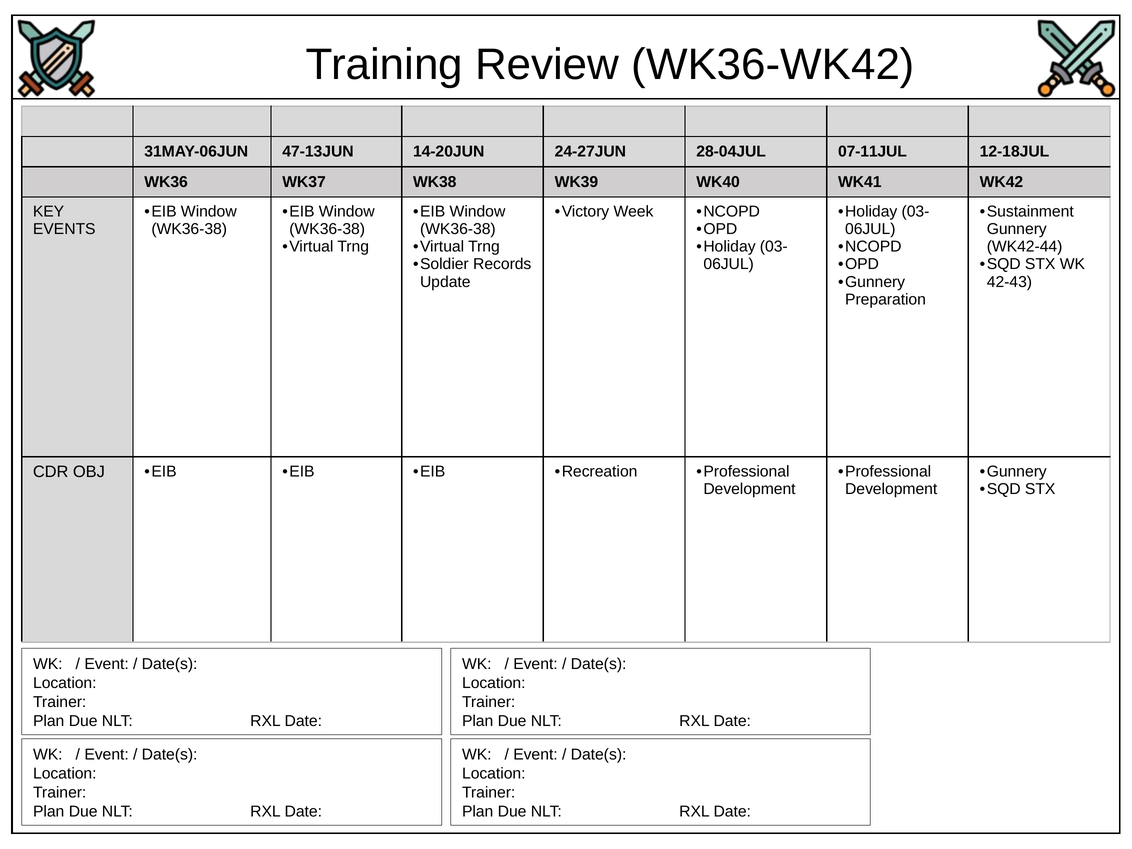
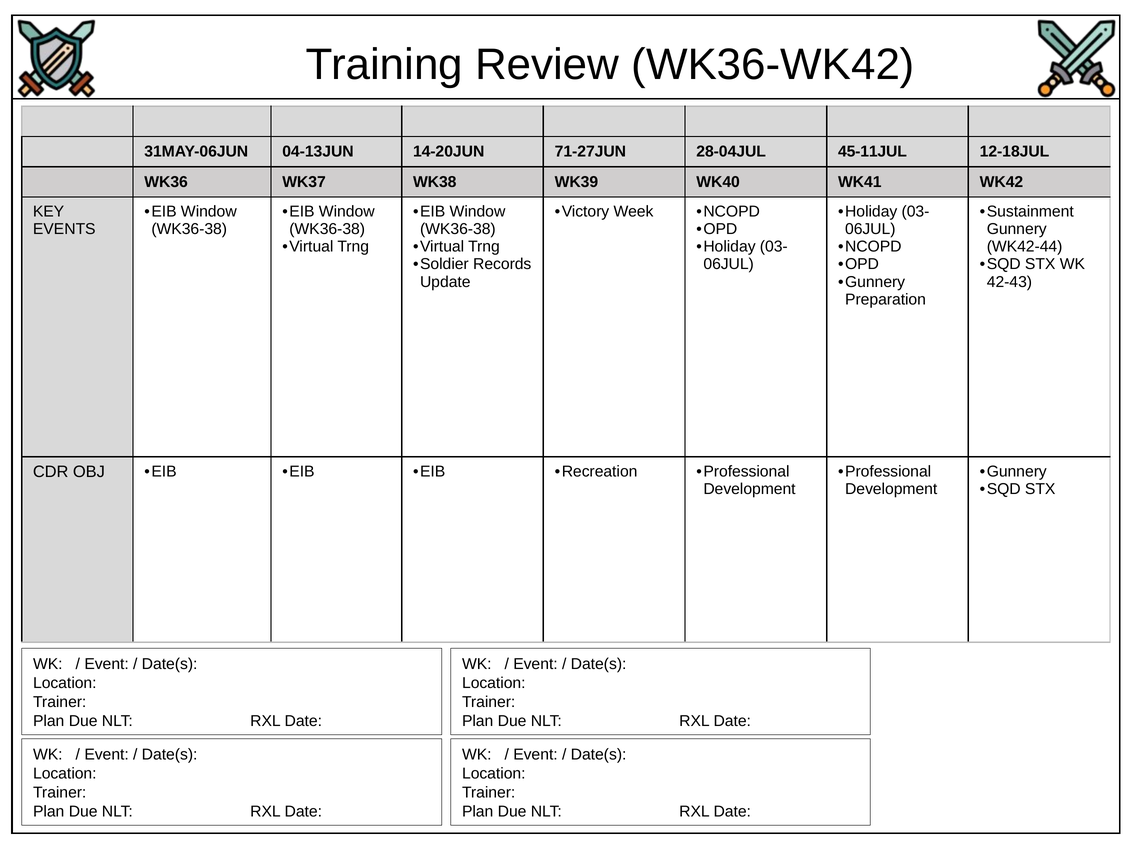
47-13JUN: 47-13JUN -> 04-13JUN (318, 152)
24-27JUN: 24-27JUN -> 71-27JUN (590, 152)
07-11JUL: 07-11JUL -> 45-11JUL (872, 152)
